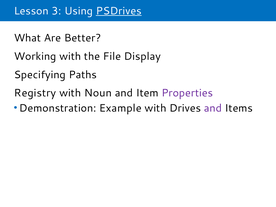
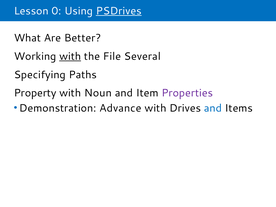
3: 3 -> 0 (56, 11)
with underline: none -> present (70, 56)
Display: Display -> Several (142, 56)
Registry: Registry -> Property (35, 93)
Example: Example -> Advance (120, 108)
and colour: purple -> blue (213, 108)
